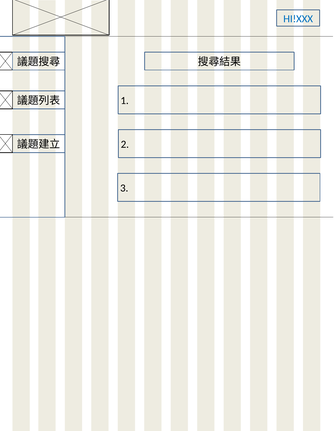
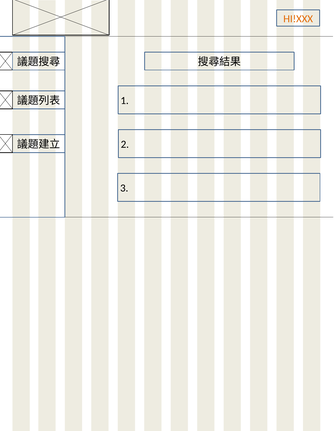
HI!XXX colour: blue -> orange (298, 19)
